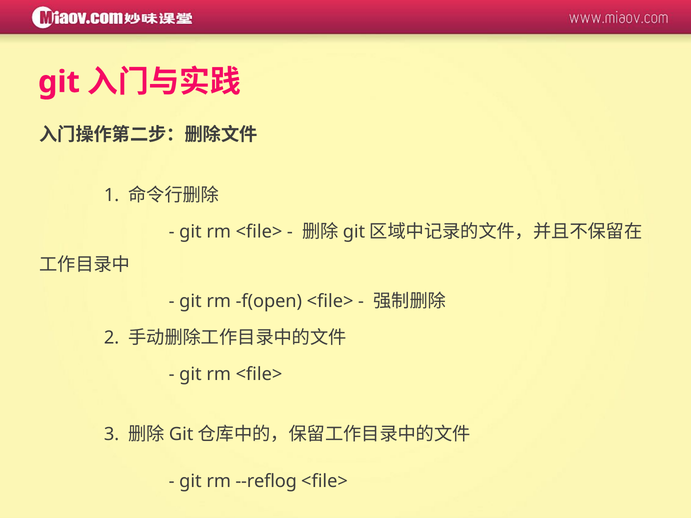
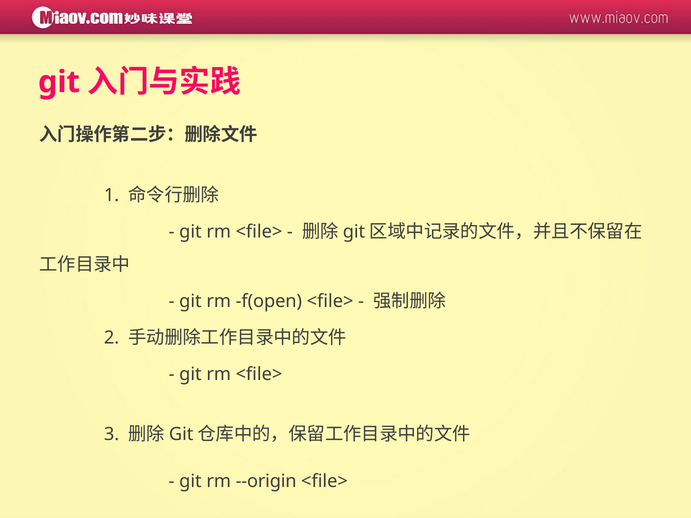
--reflog: --reflog -> --origin (266, 481)
